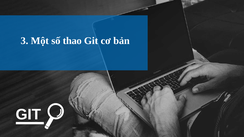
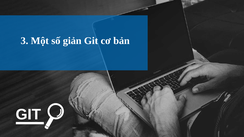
thao: thao -> giản (72, 41)
